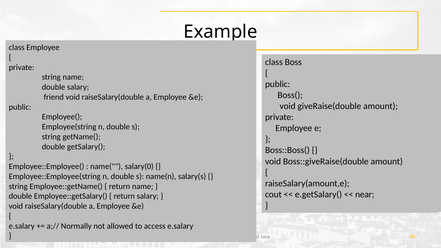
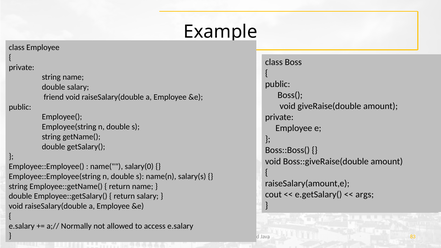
near: near -> args (365, 194)
